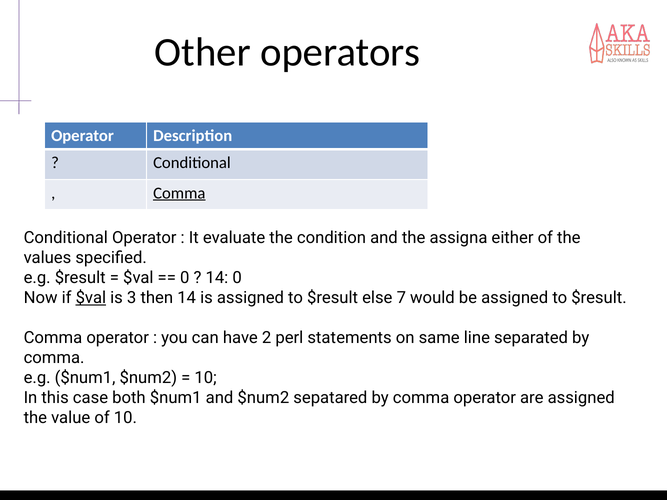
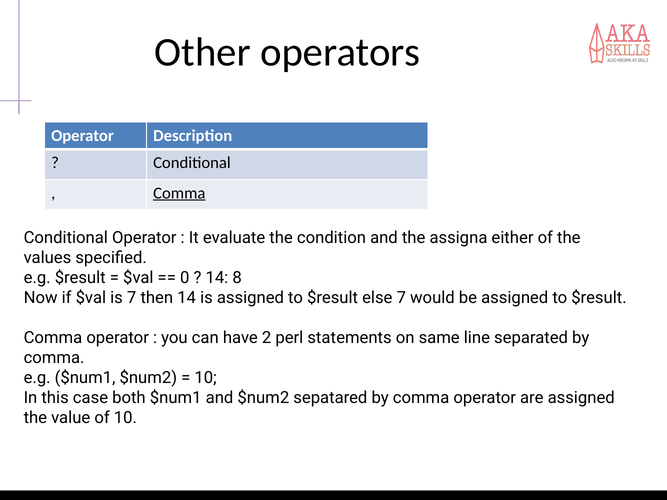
14 0: 0 -> 8 (237, 278)
$val underline: present -> none (91, 298)
is 3: 3 -> 7 (132, 298)
